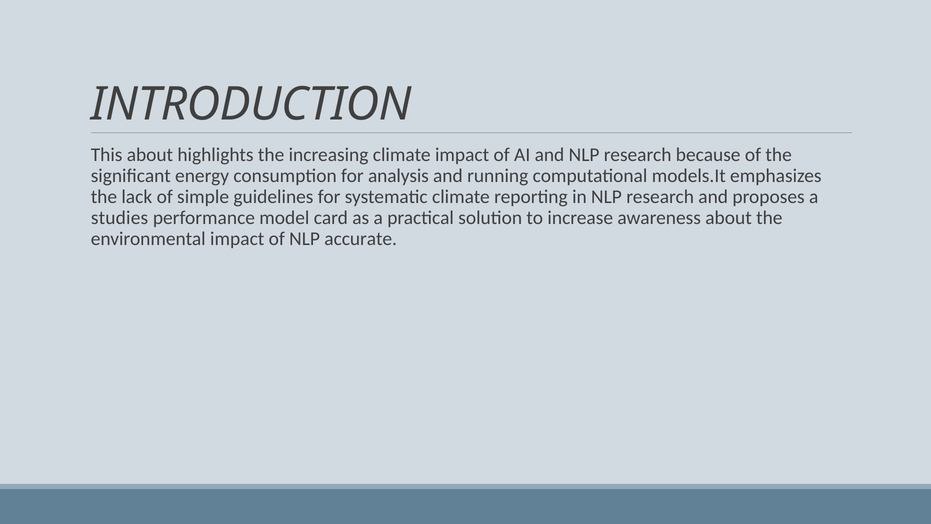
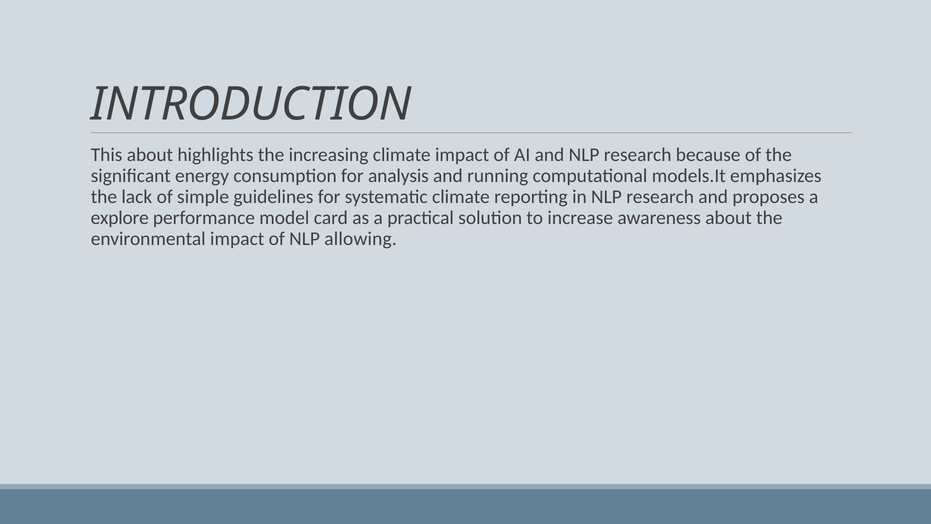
studies: studies -> explore (120, 218)
accurate: accurate -> allowing (361, 239)
